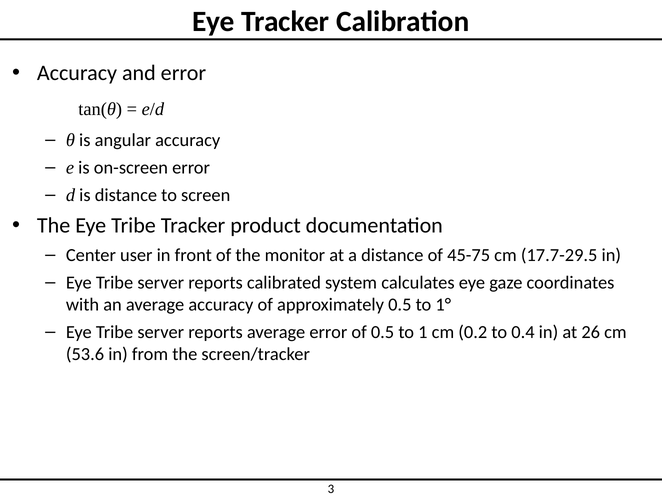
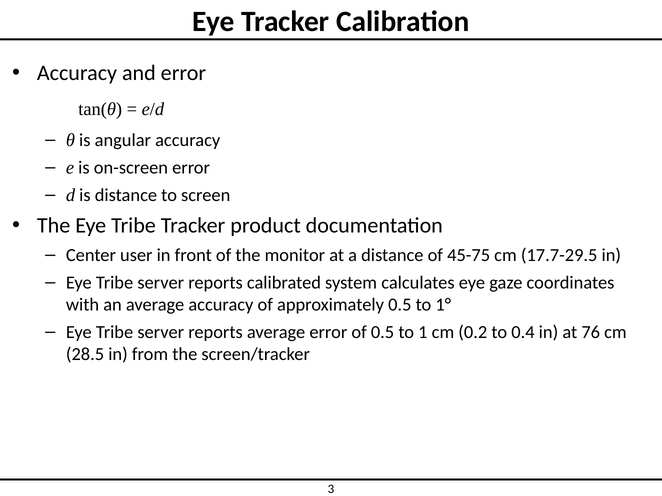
26: 26 -> 76 (591, 333)
53.6: 53.6 -> 28.5 (85, 355)
